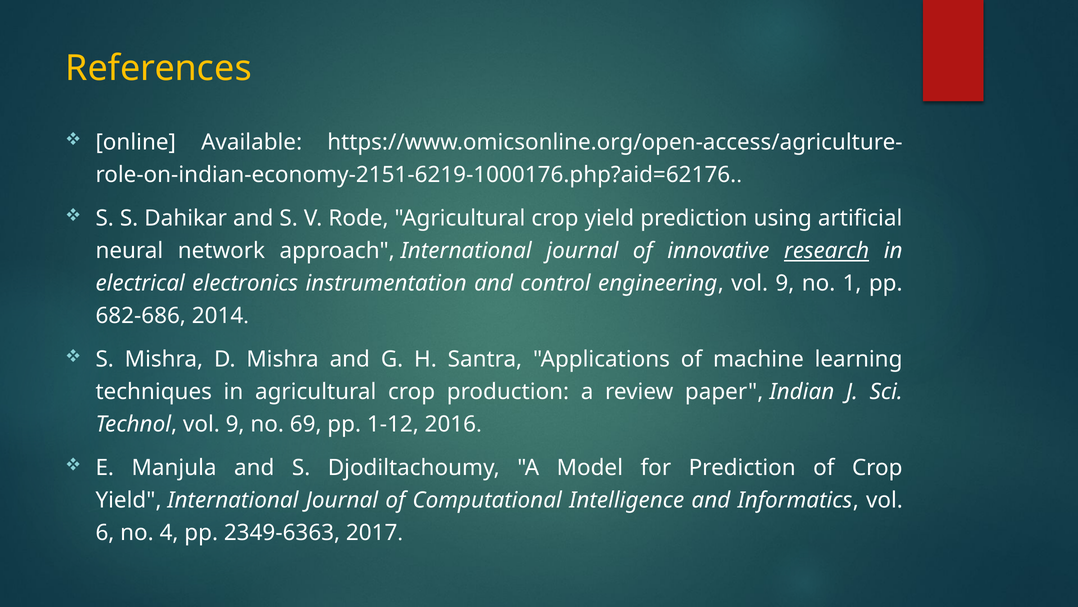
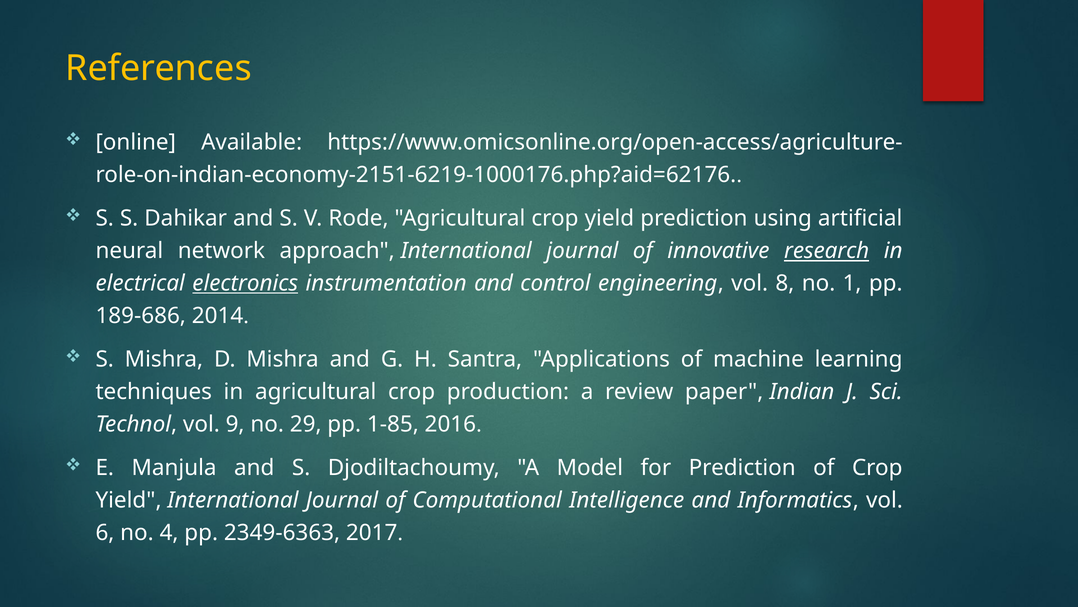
electronics underline: none -> present (245, 283)
engineering vol 9: 9 -> 8 (785, 283)
682-686: 682-686 -> 189-686 (141, 315)
69: 69 -> 29 (306, 424)
1-12: 1-12 -> 1-85 (393, 424)
